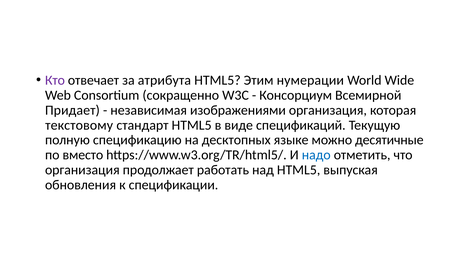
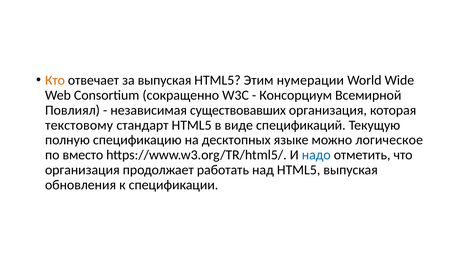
Кто colour: purple -> orange (55, 80)
за атрибута: атрибута -> выпуская (165, 80)
Придает: Придает -> Повлиял (72, 110)
изображениями: изображениями -> существовавших (238, 110)
десятичные: десятичные -> логическое (389, 140)
